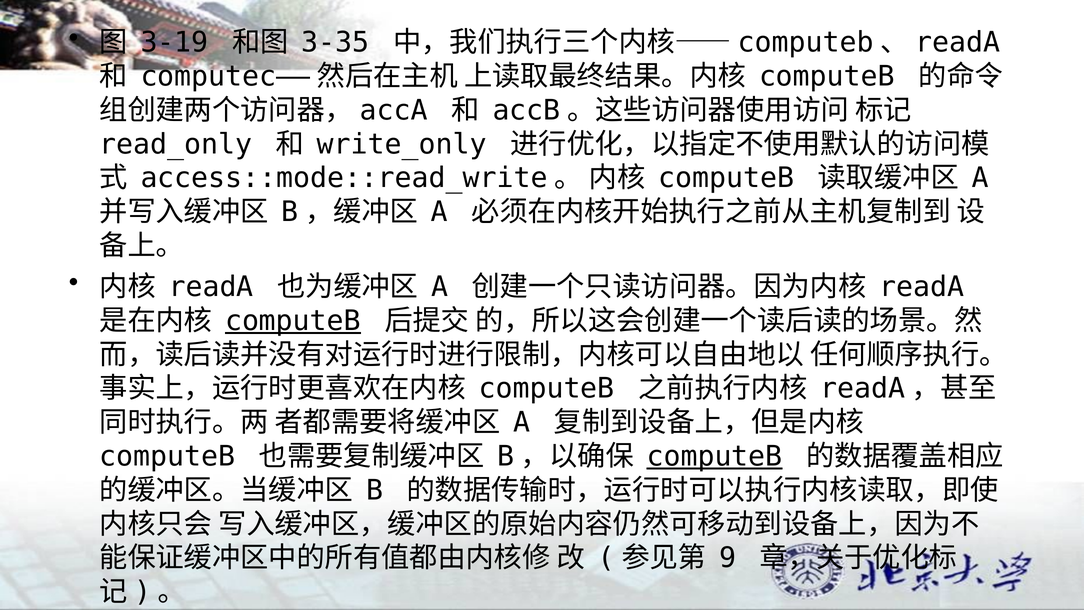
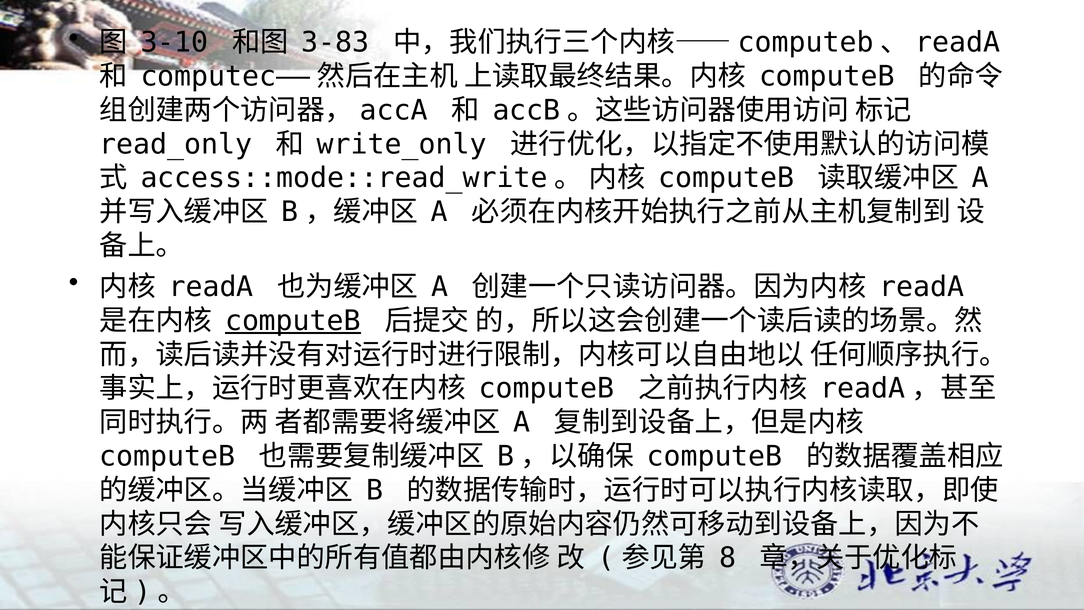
3-19: 3-19 -> 3-10 (174, 43)
3-35: 3-35 -> 3-83 (335, 43)
computeB underline: present -> none (715, 456)
9: 9 -> 8 (728, 558)
